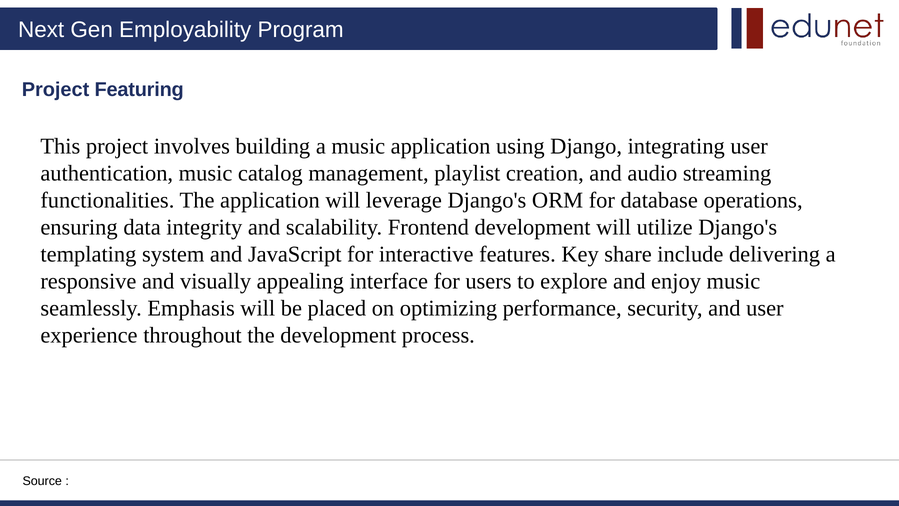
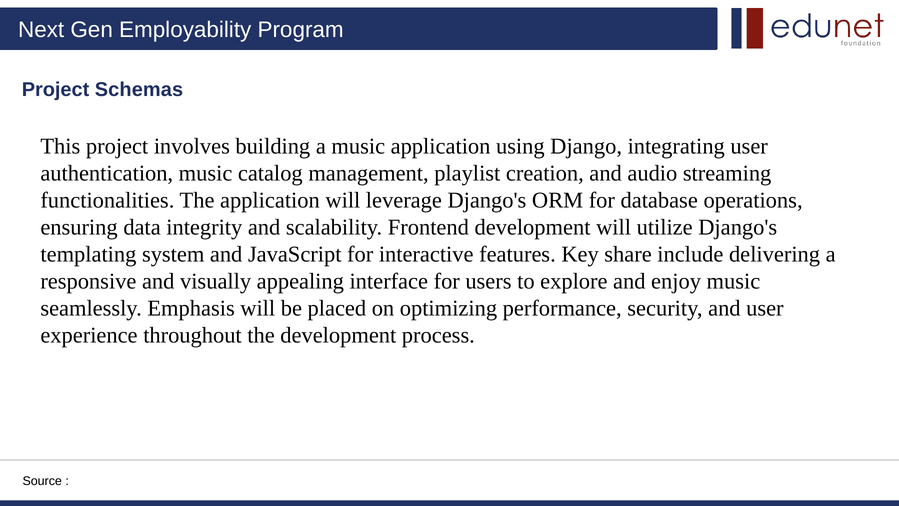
Featuring: Featuring -> Schemas (139, 89)
